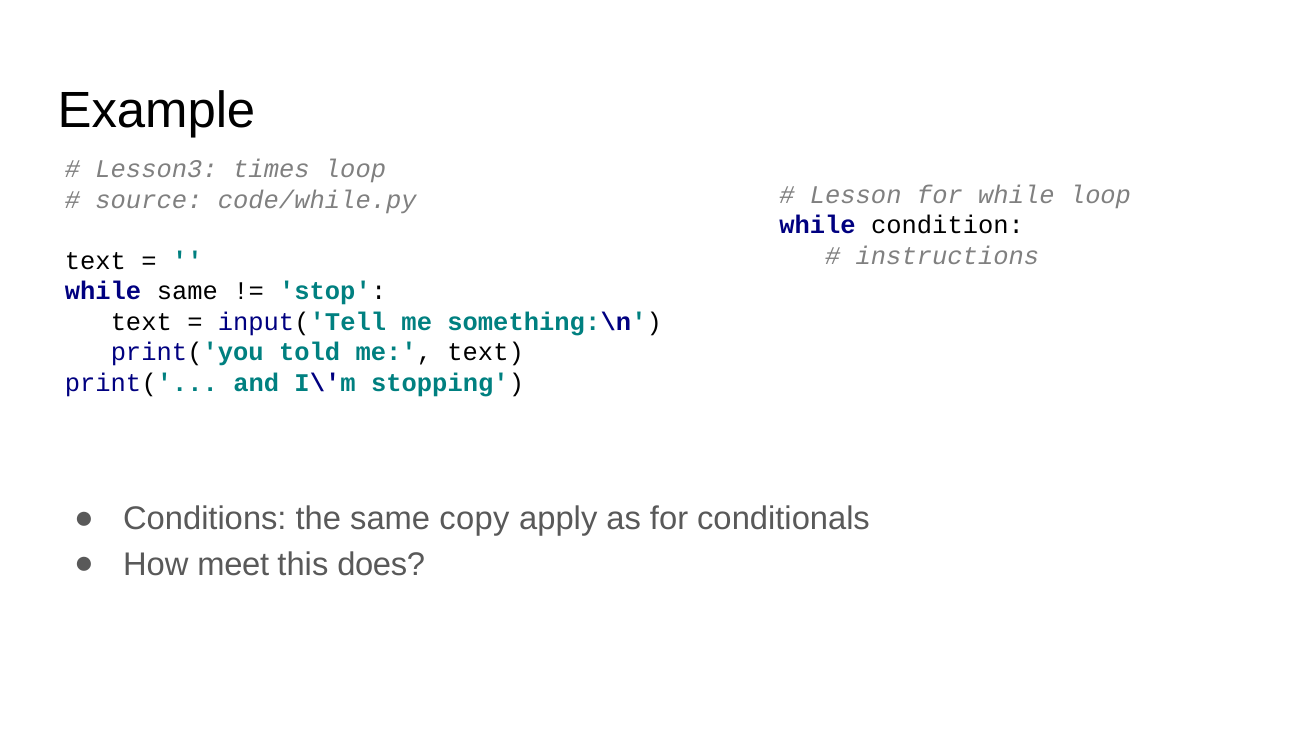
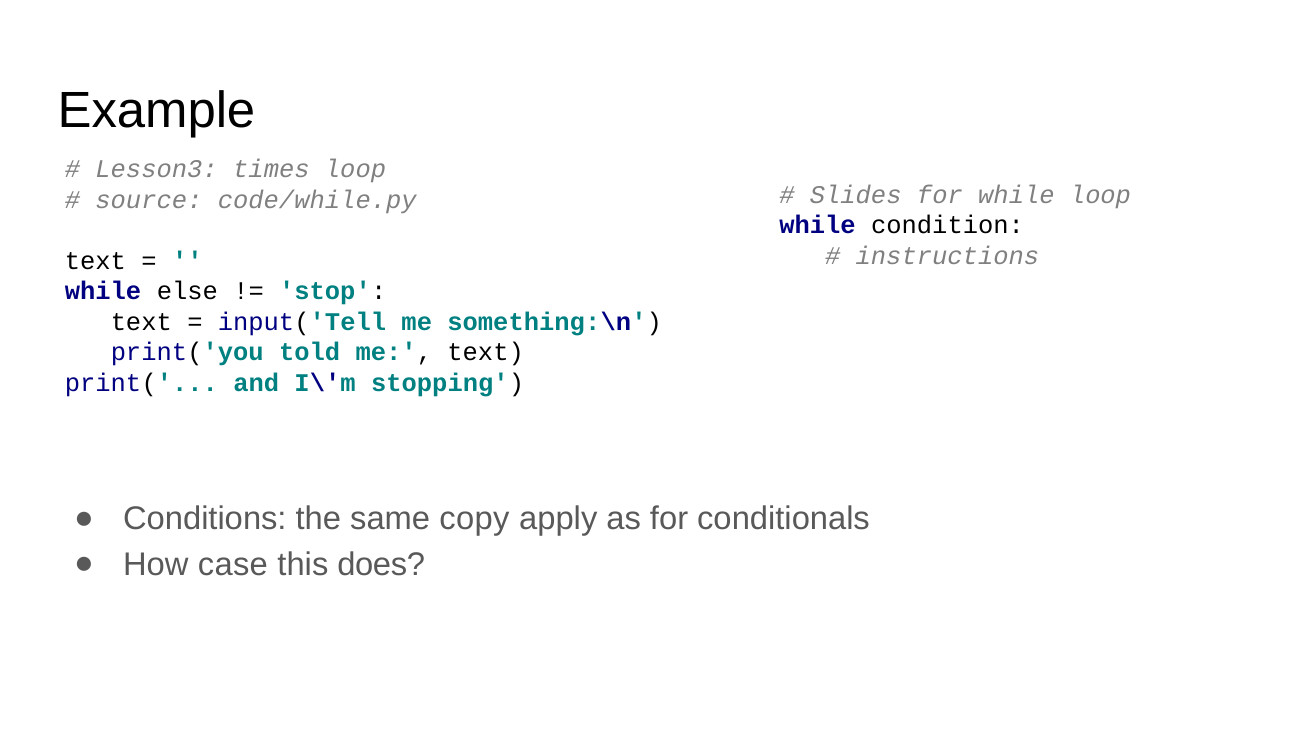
Lesson: Lesson -> Slides (856, 195)
while same: same -> else (187, 292)
meet: meet -> case (233, 564)
